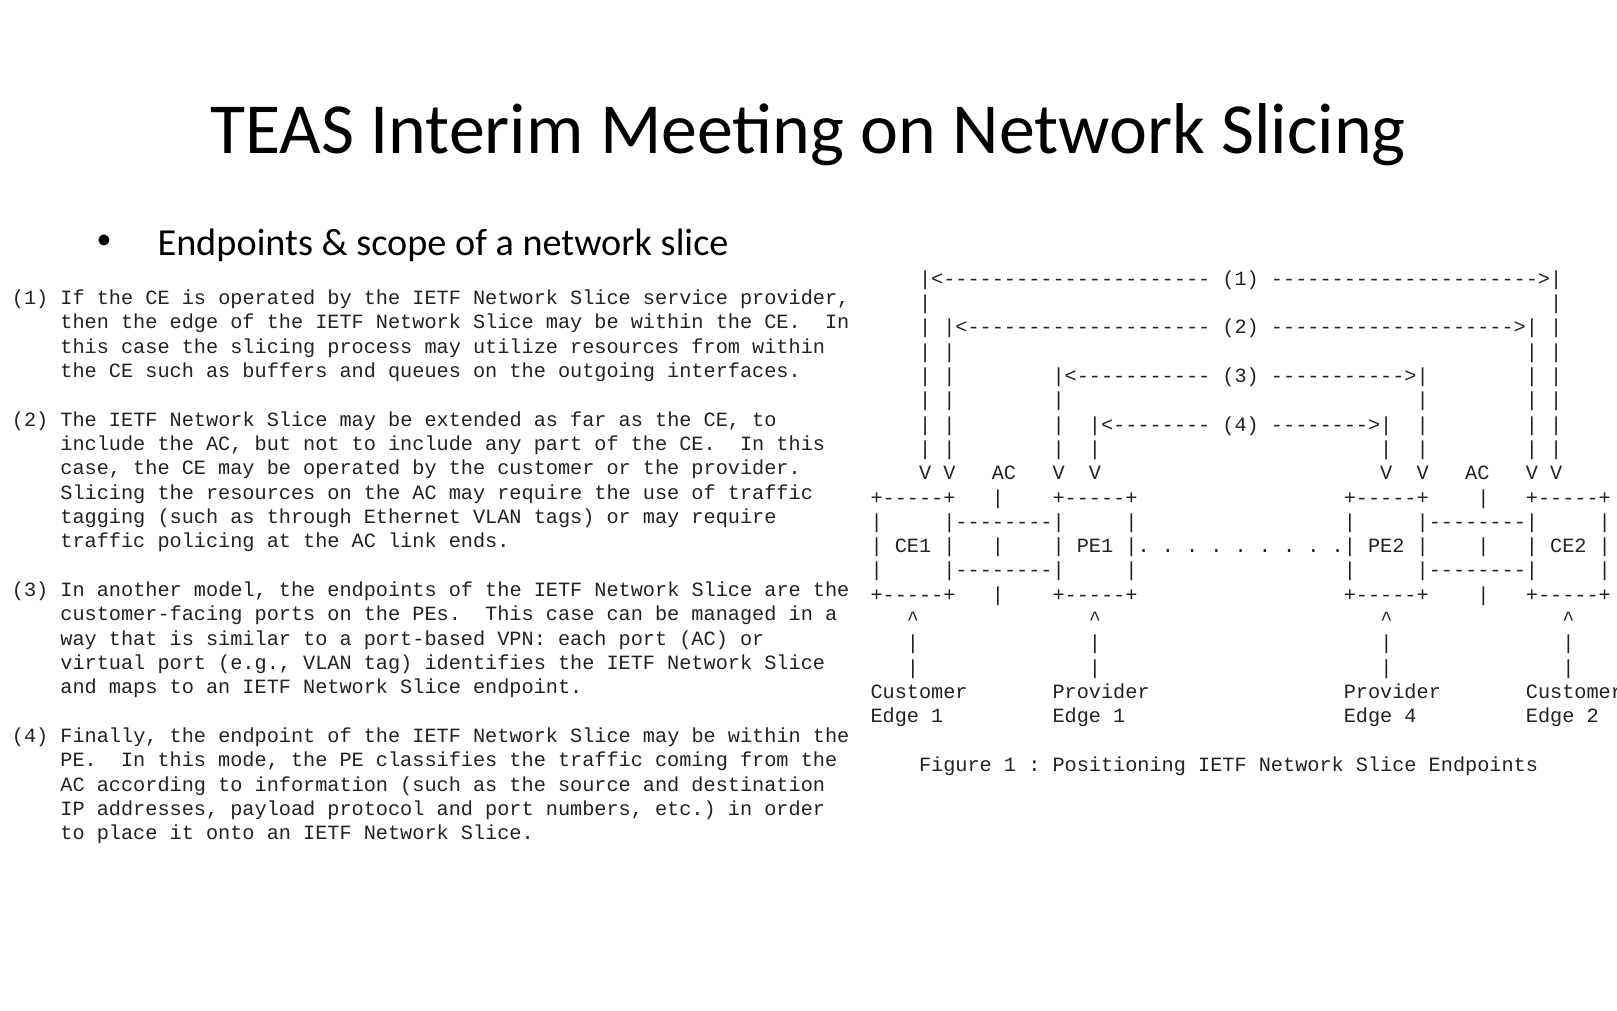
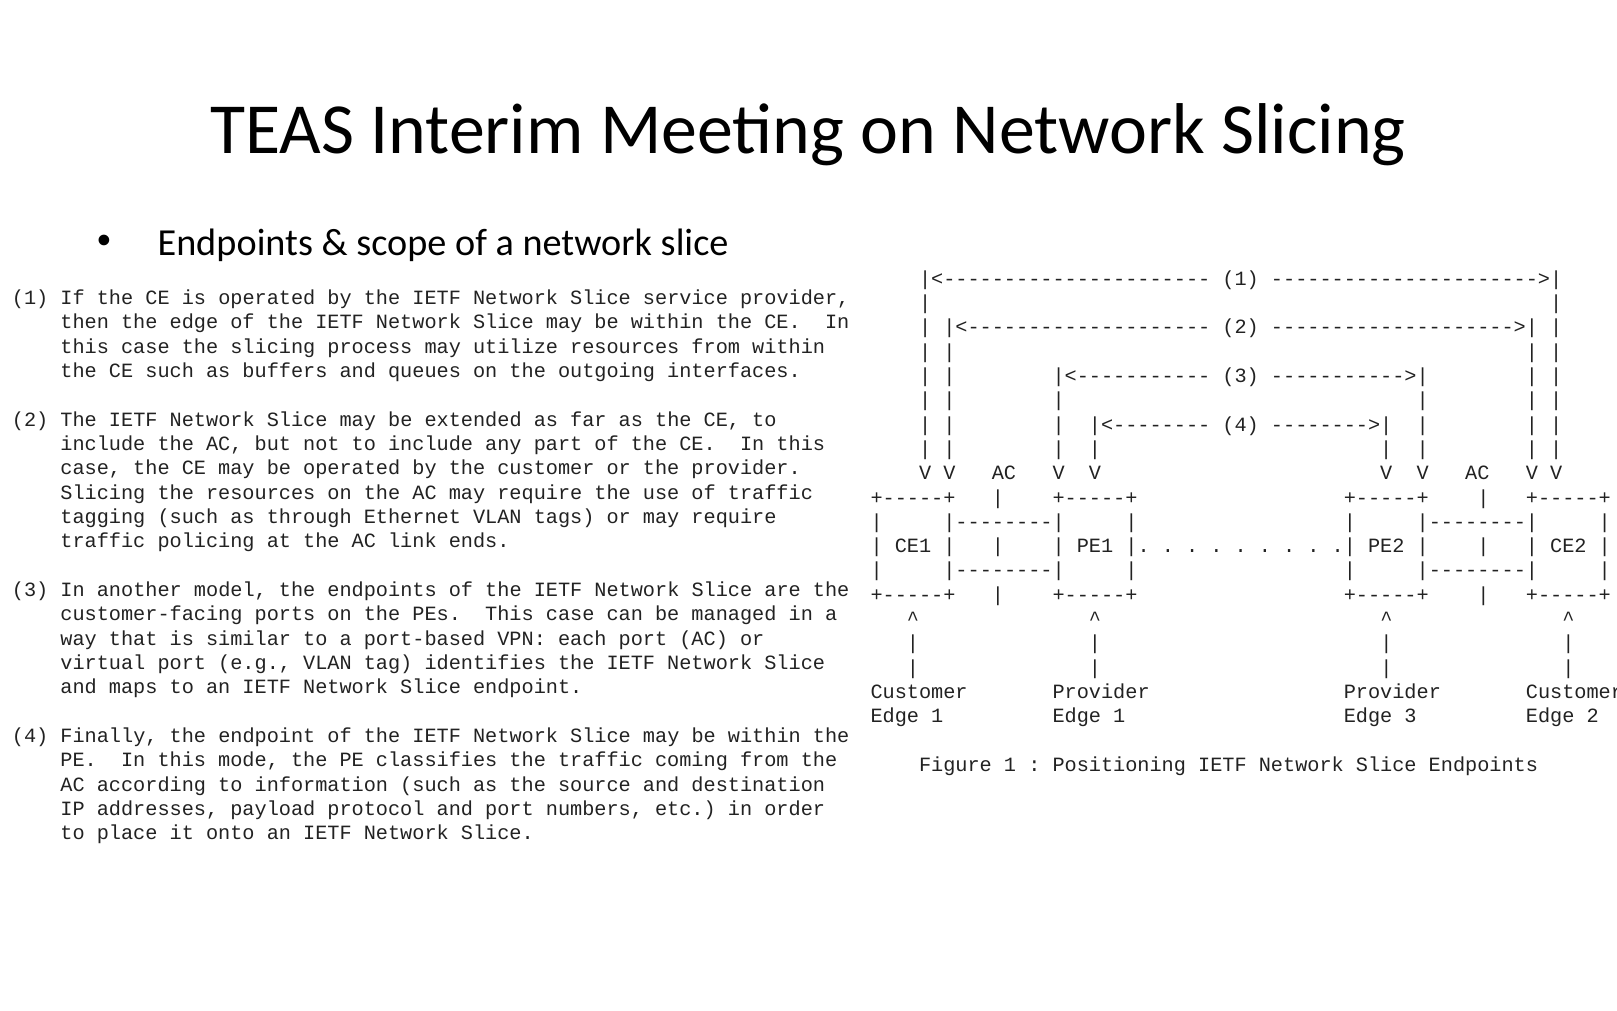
Edge 4: 4 -> 3 (1411, 716)
